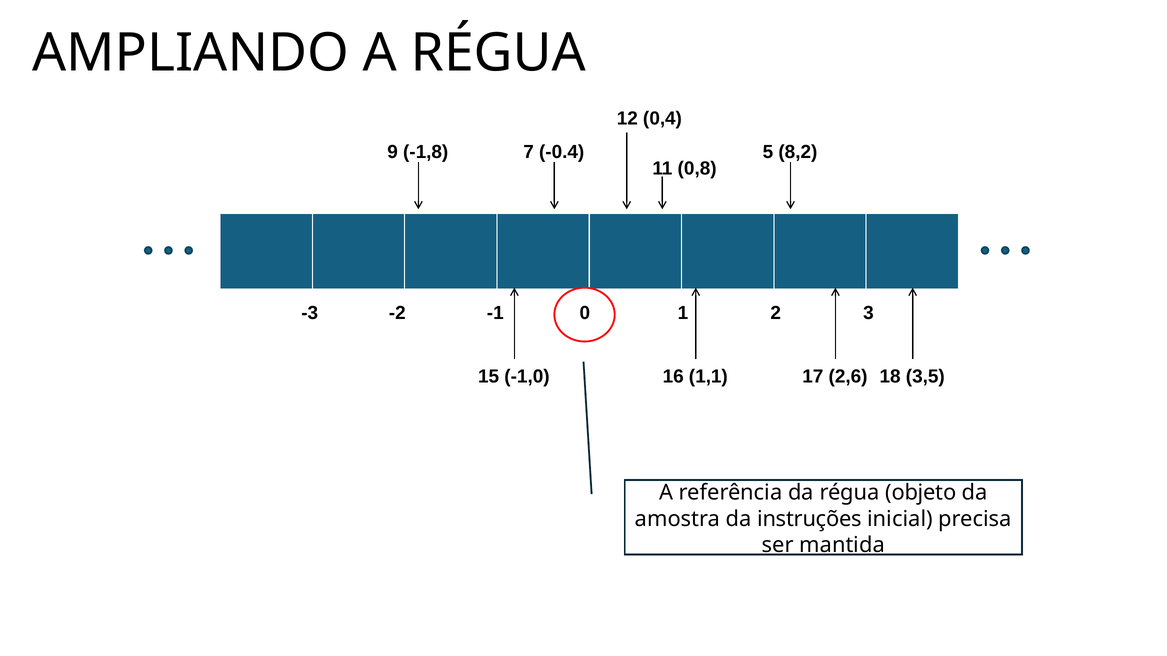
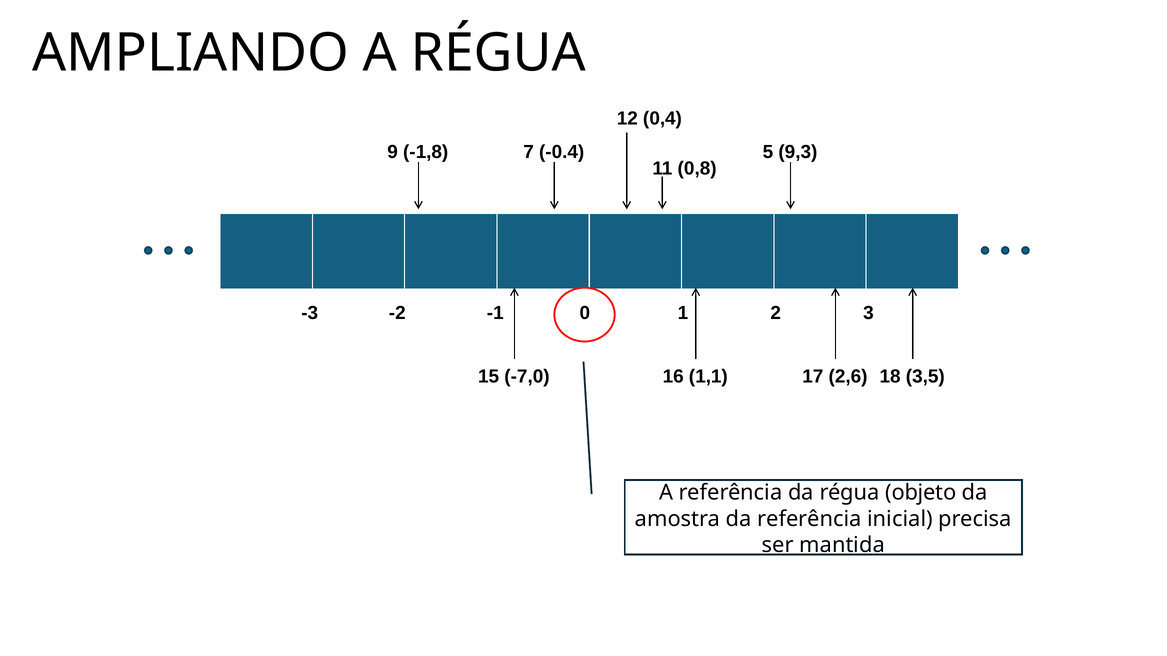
8,2: 8,2 -> 9,3 (798, 152)
-1,0: -1,0 -> -7,0 (527, 377)
da instruções: instruções -> referência (809, 519)
